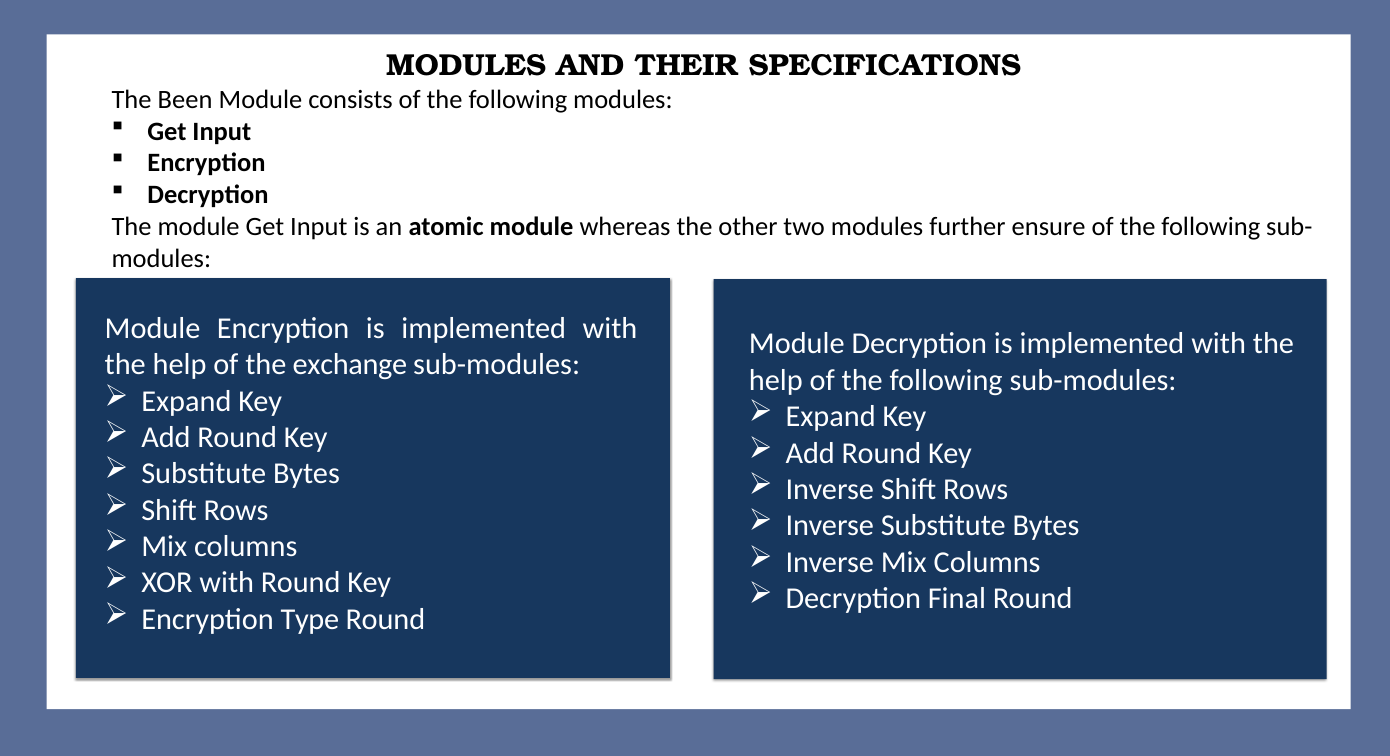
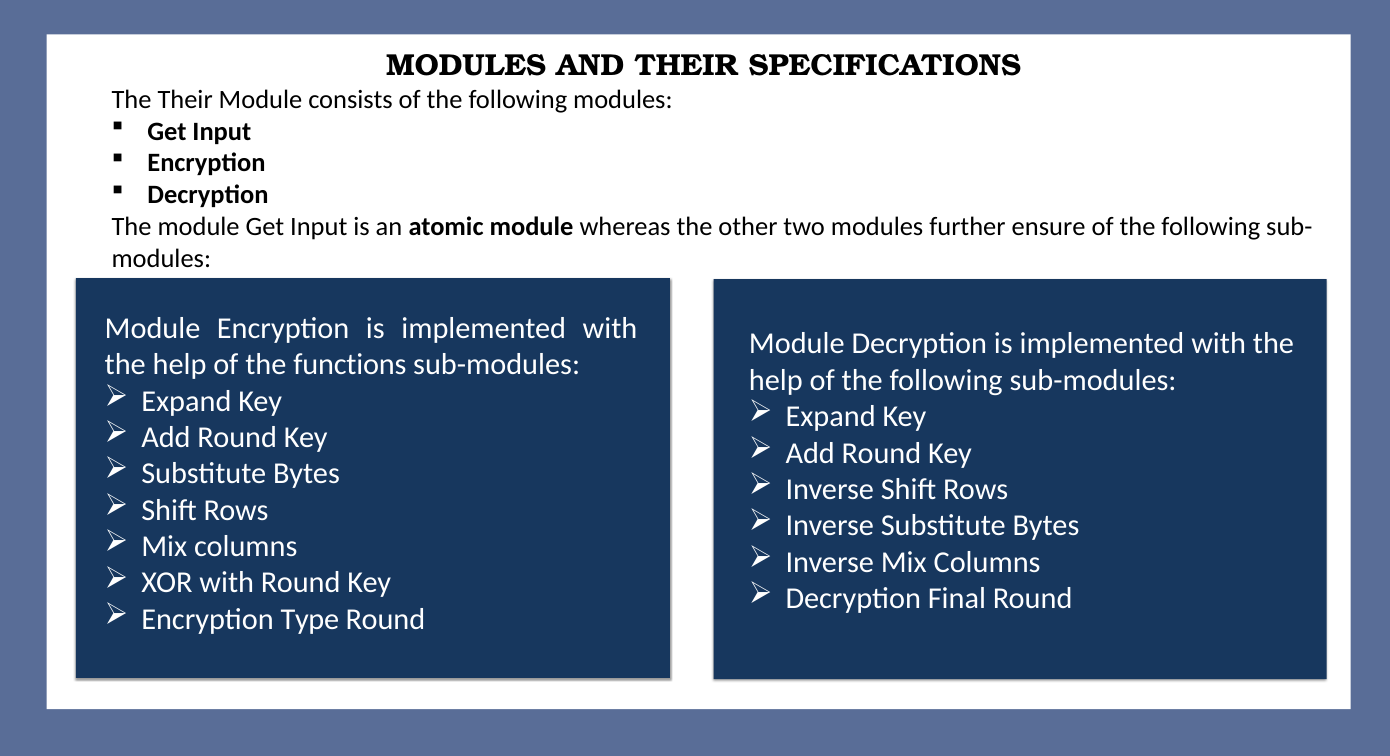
The Been: Been -> Their (185, 100)
exchange: exchange -> functions (350, 365)
